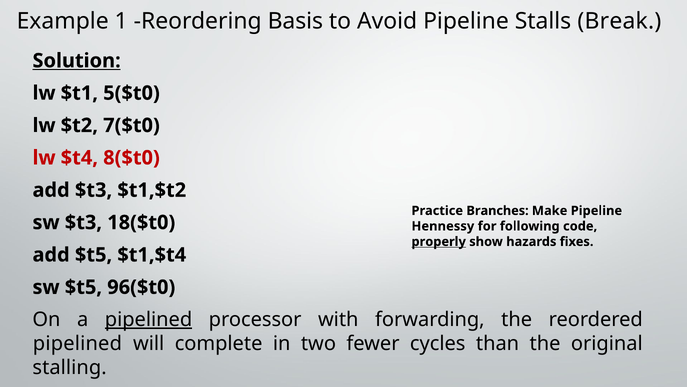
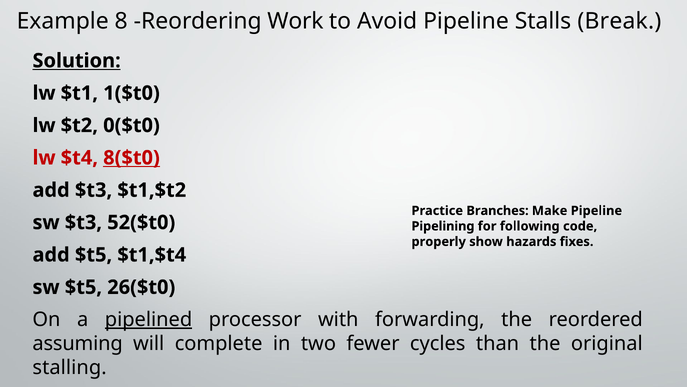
1: 1 -> 8 (121, 21)
Basis: Basis -> Work (295, 21)
5($t0: 5($t0 -> 1($t0 (131, 93)
7($t0: 7($t0 -> 0($t0 (131, 125)
8($t0 underline: none -> present (131, 158)
18($t0: 18($t0 -> 52($t0 (141, 222)
Hennessy: Hennessy -> Pipelining (443, 226)
properly underline: present -> none (439, 241)
96($t0: 96($t0 -> 26($t0 (141, 287)
pipelined: pipelined -> assuming (78, 343)
